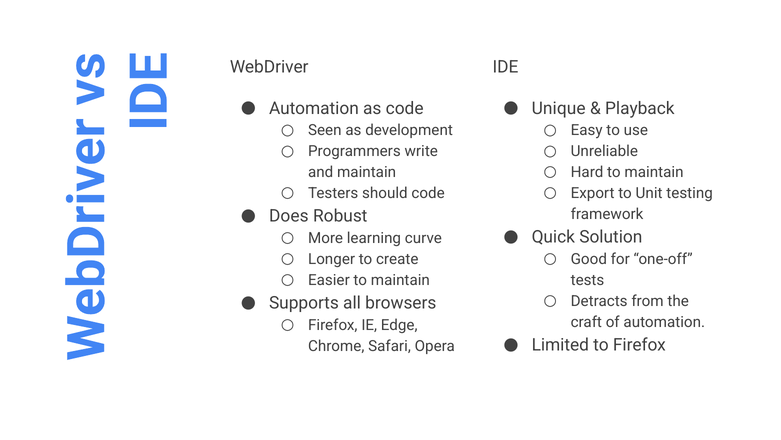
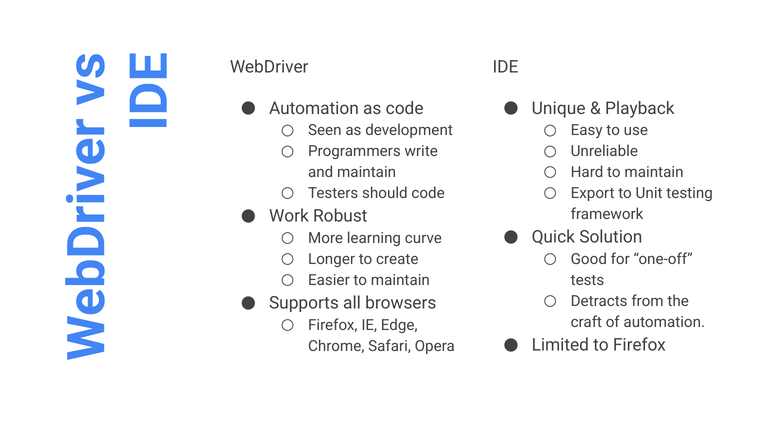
Does: Does -> Work (289, 216)
